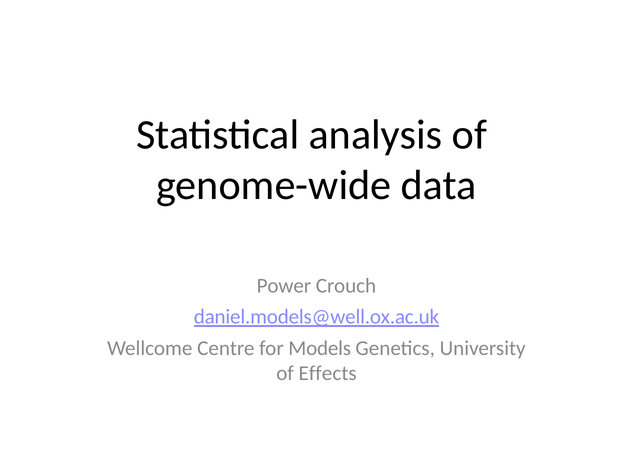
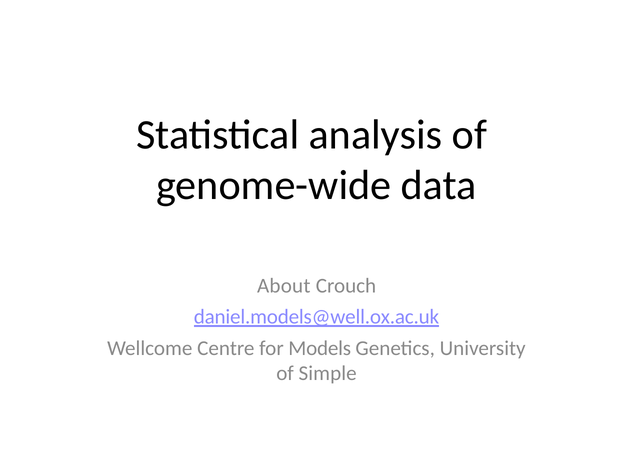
Power: Power -> About (284, 286)
Effects: Effects -> Simple (328, 374)
